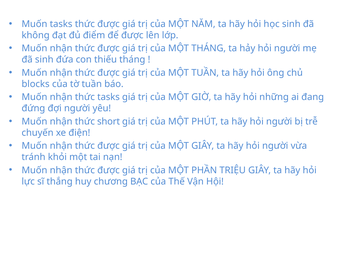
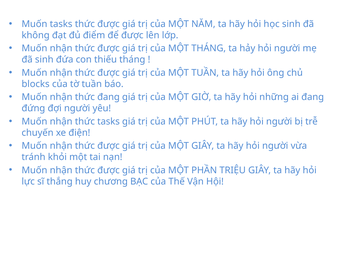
thức tasks: tasks -> đang (109, 97)
thức short: short -> tasks (109, 121)
